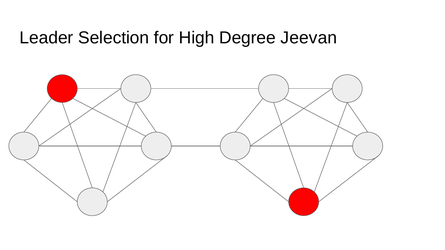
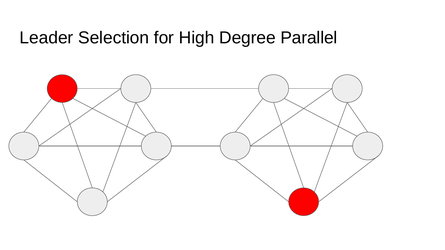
Jeevan: Jeevan -> Parallel (309, 38)
